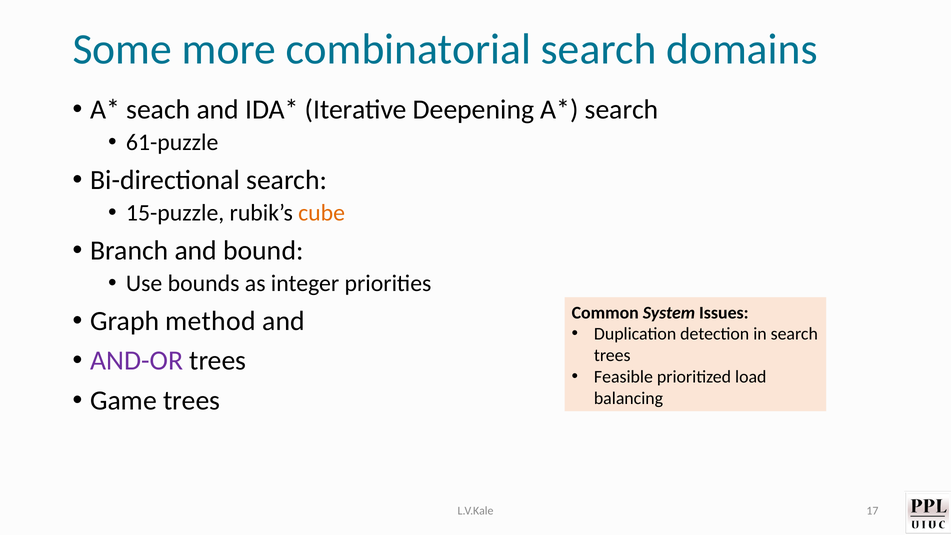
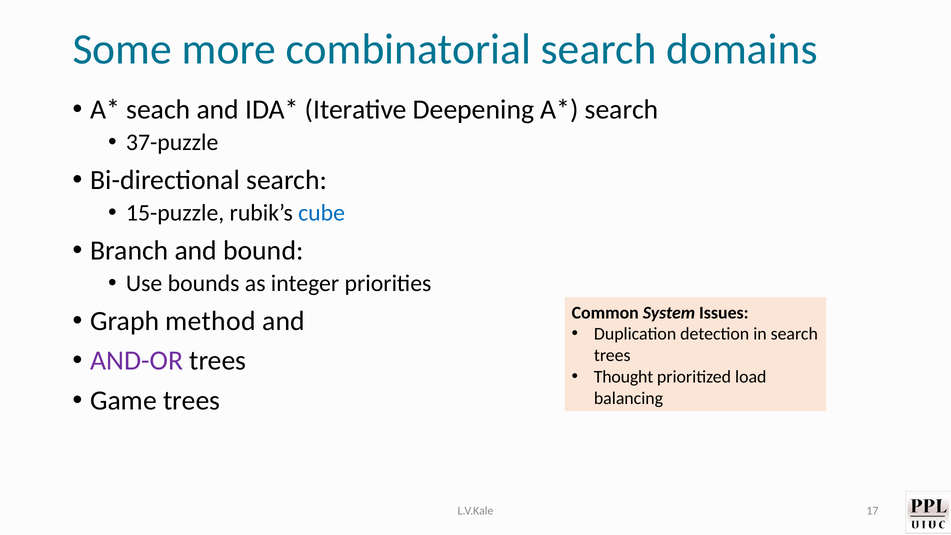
61-puzzle: 61-puzzle -> 37-puzzle (172, 142)
cube colour: orange -> blue (322, 213)
Feasible: Feasible -> Thought (624, 377)
